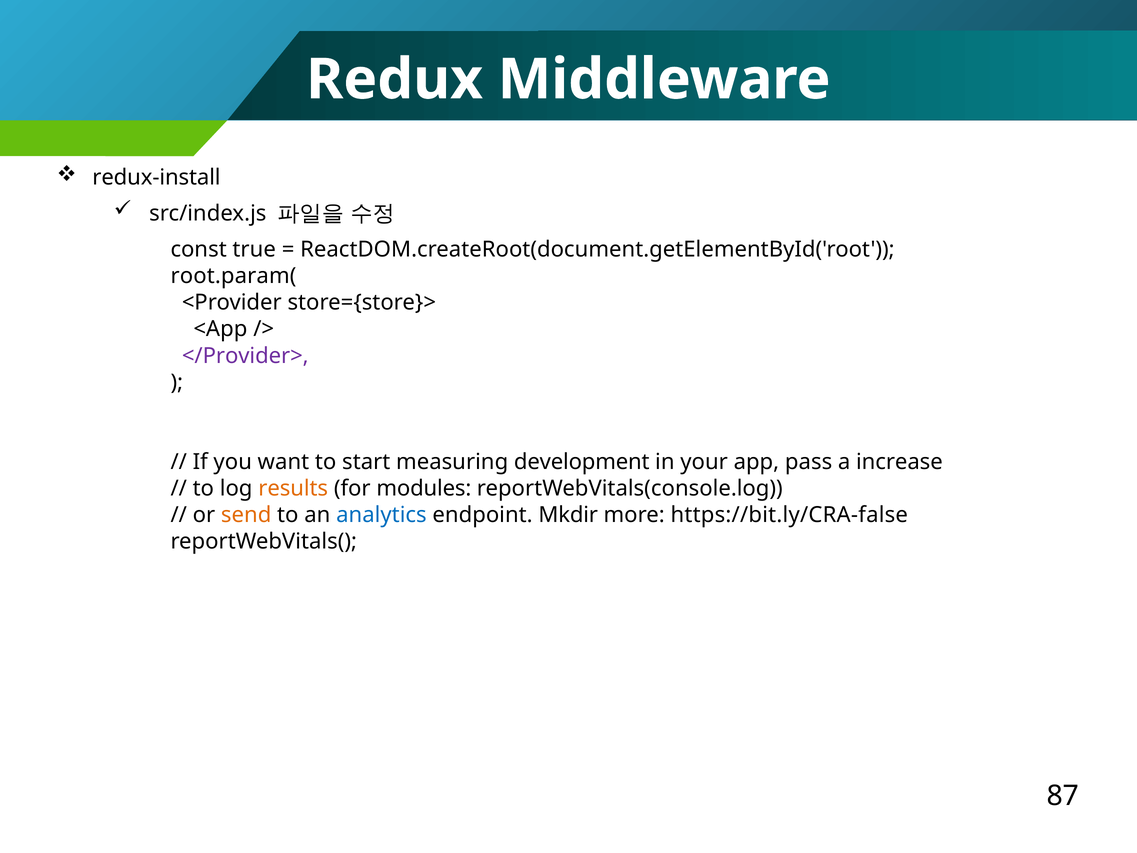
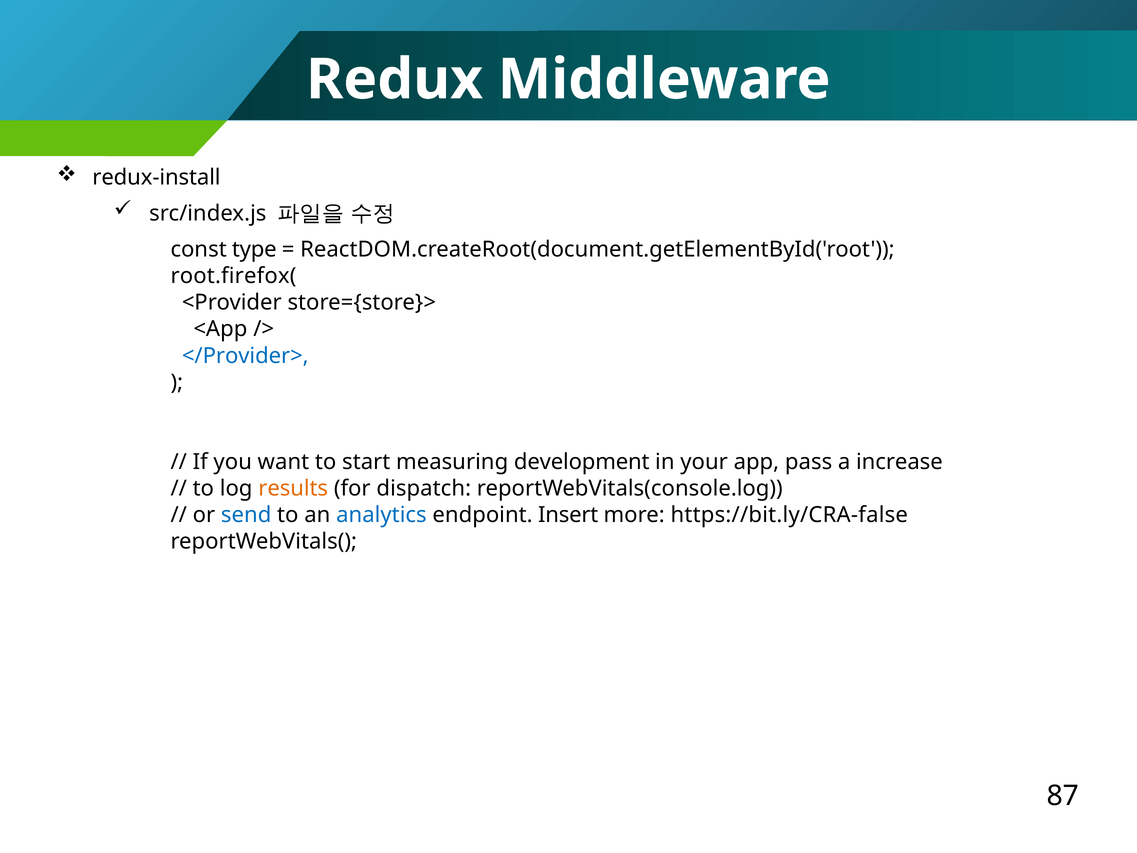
true: true -> type (254, 249)
root.param(: root.param( -> root.firefox( (233, 276)
</Provider> colour: purple -> blue (245, 356)
modules: modules -> dispatch (424, 488)
send colour: orange -> blue (246, 515)
Mkdir: Mkdir -> Insert (568, 515)
